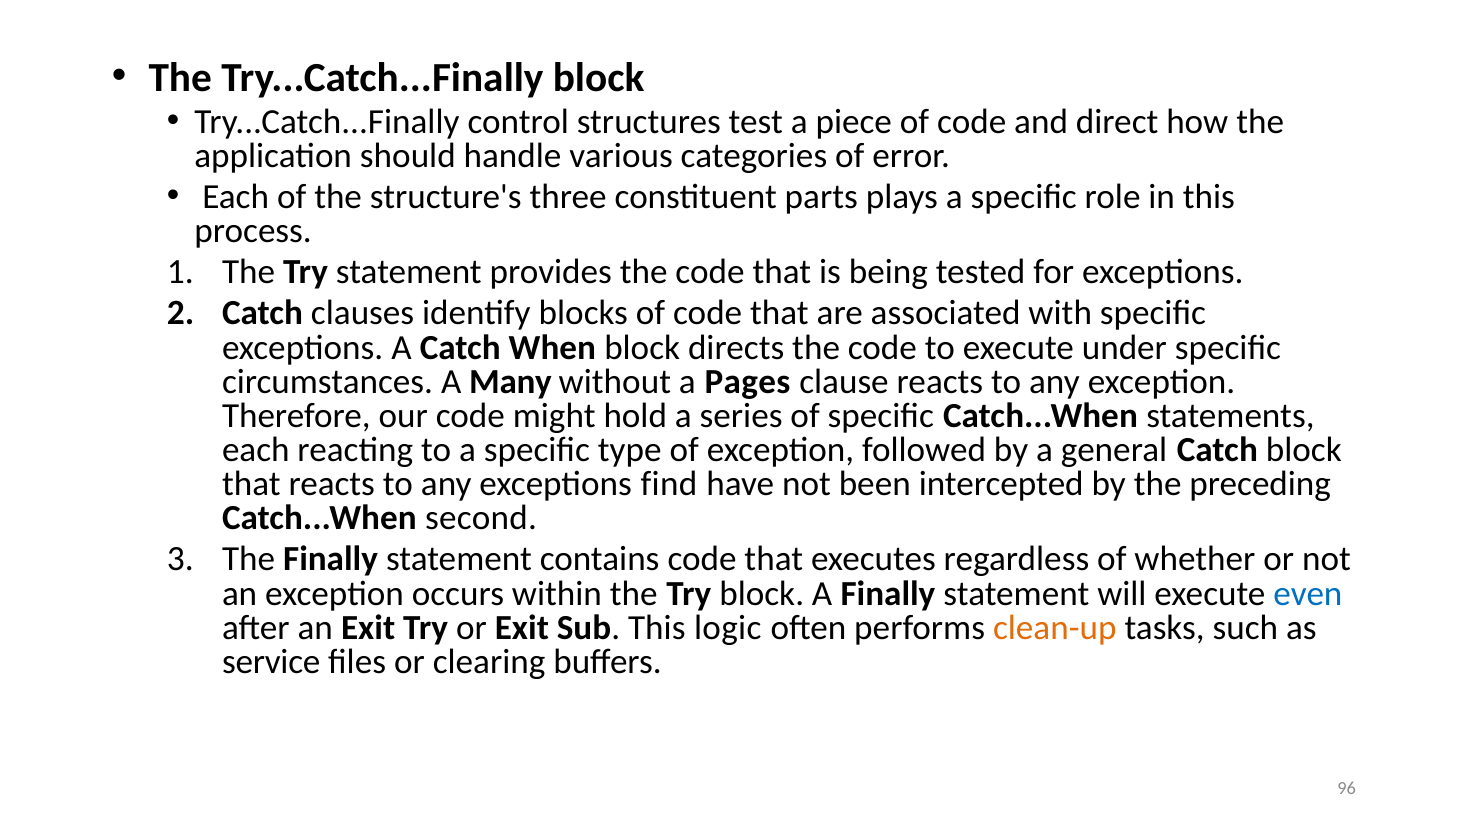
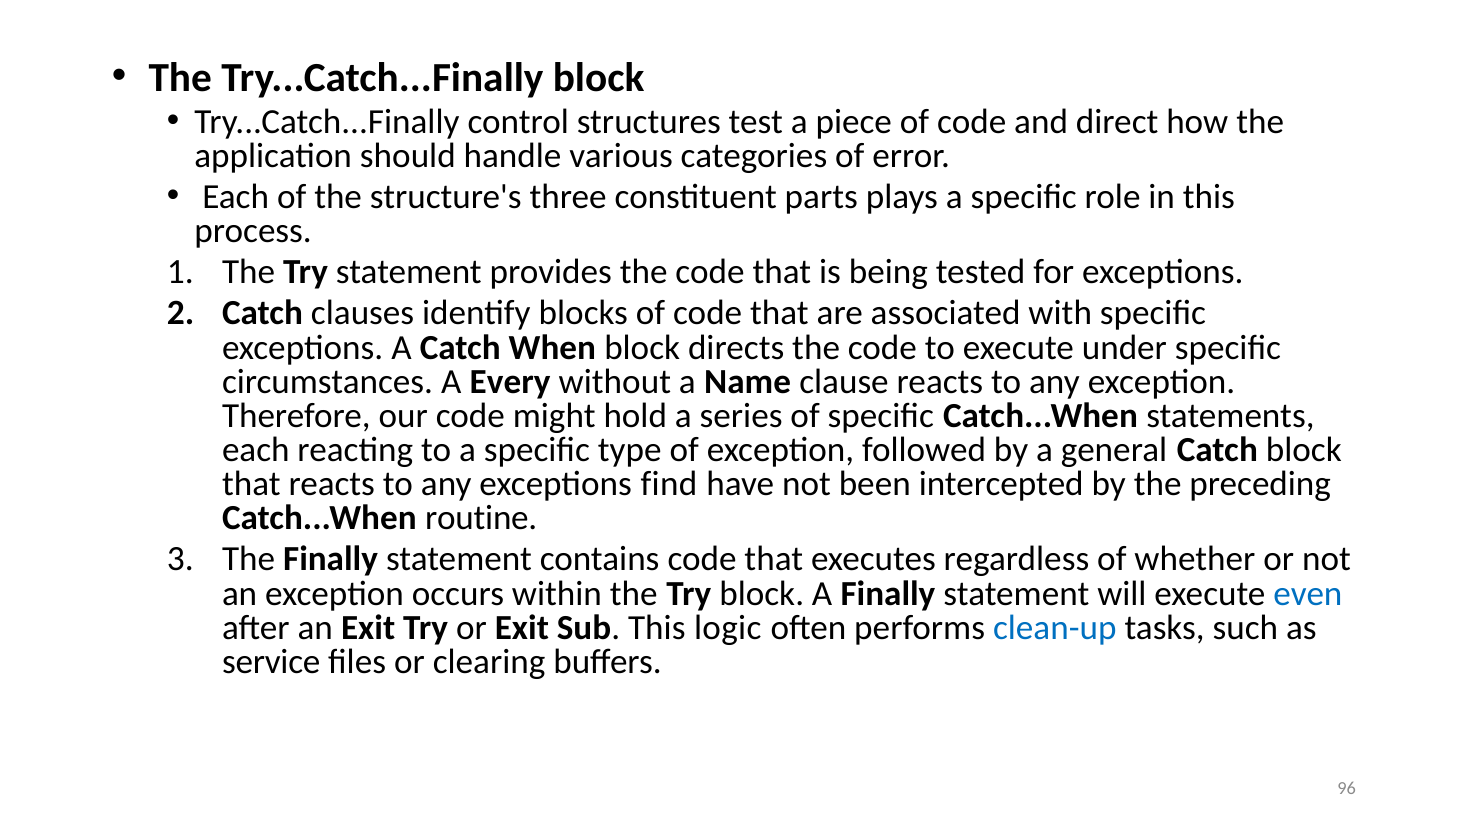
Many: Many -> Every (510, 381)
Pages: Pages -> Name (748, 381)
second: second -> routine (481, 518)
clean-up colour: orange -> blue (1055, 627)
